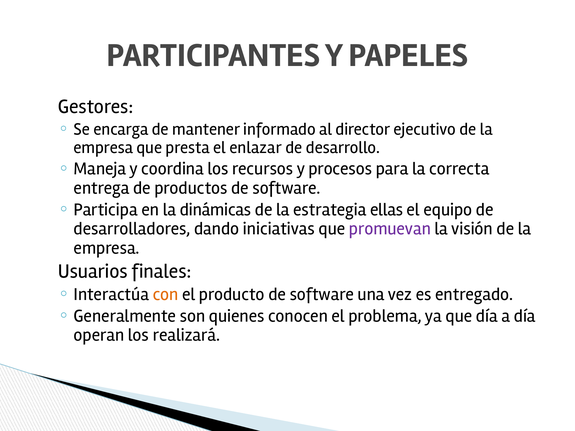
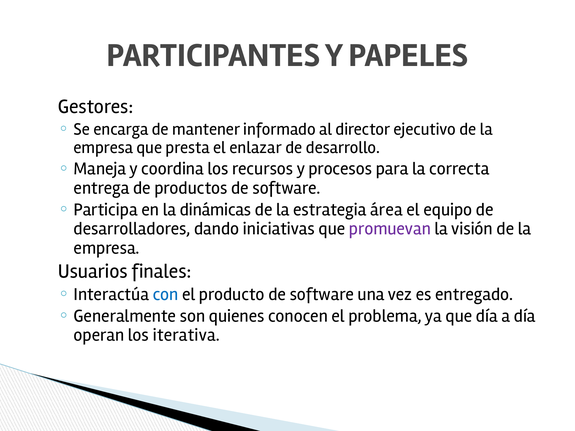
ellas: ellas -> área (386, 210)
con colour: orange -> blue (166, 294)
realizará: realizará -> iterativa (186, 335)
